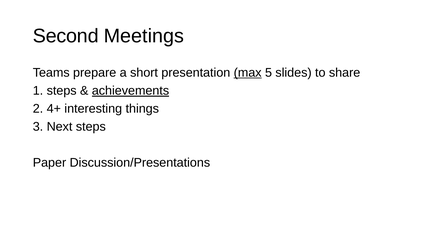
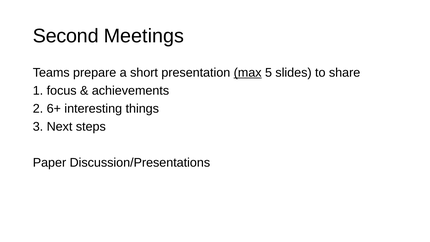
1 steps: steps -> focus (62, 91)
achievements underline: present -> none (130, 91)
4+: 4+ -> 6+ (54, 109)
